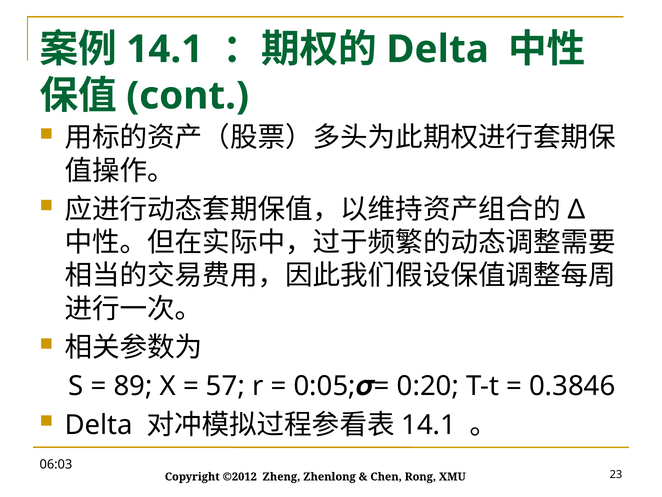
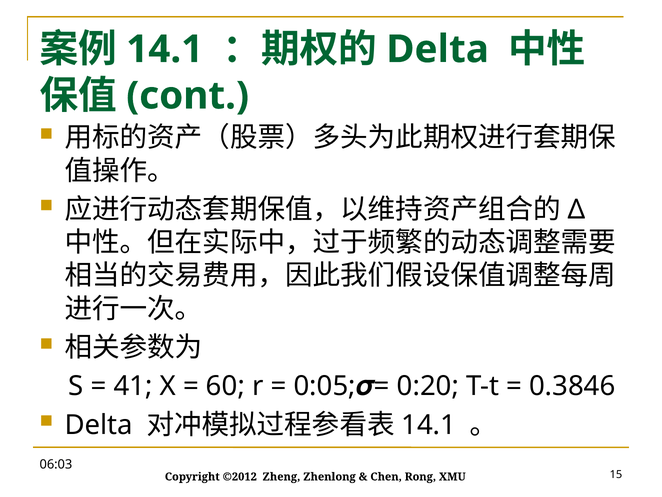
89: 89 -> 41 (133, 386)
57: 57 -> 60 (225, 386)
23: 23 -> 15 (616, 474)
